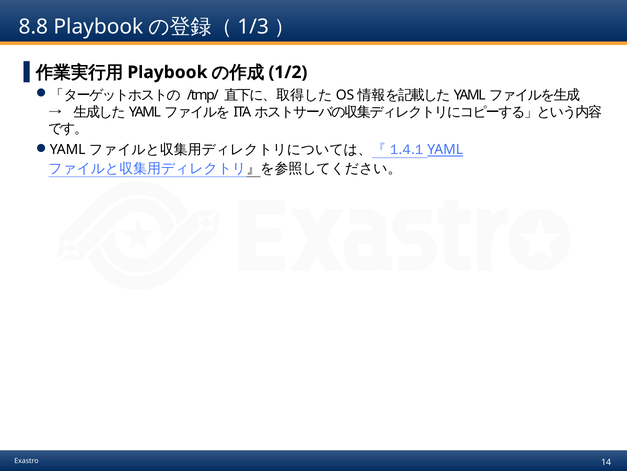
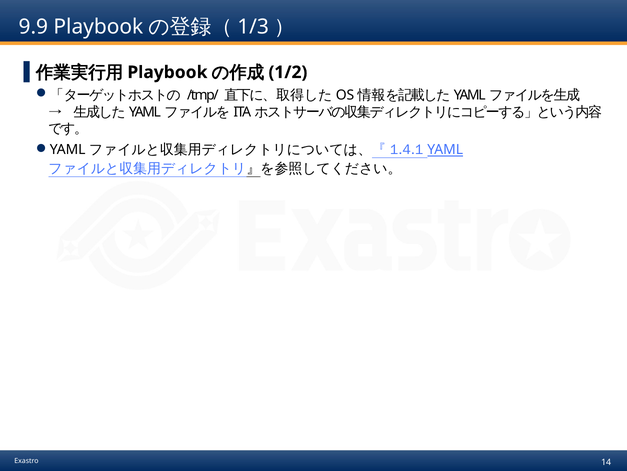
8.8: 8.8 -> 9.9 (33, 27)
